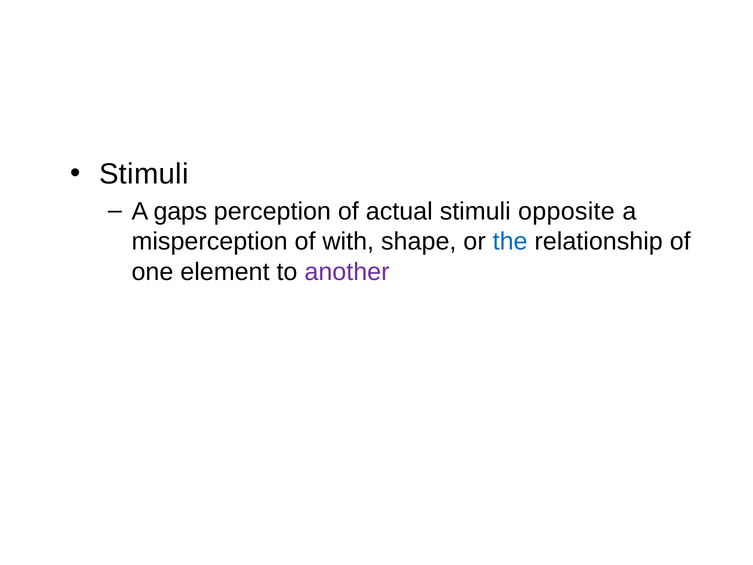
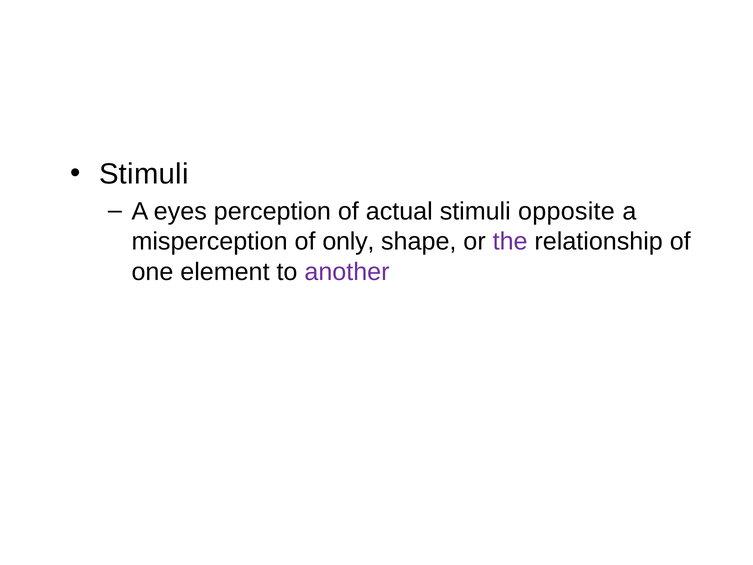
gaps: gaps -> eyes (180, 211)
with: with -> only (348, 242)
the colour: blue -> purple (510, 242)
